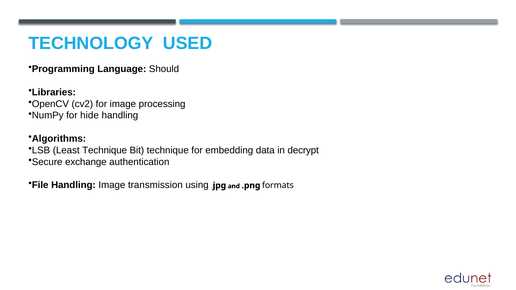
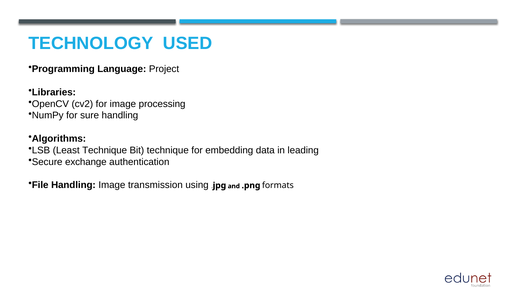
Should: Should -> Project (164, 69)
hide: hide -> sure (90, 116)
decrypt: decrypt -> leading (303, 150)
